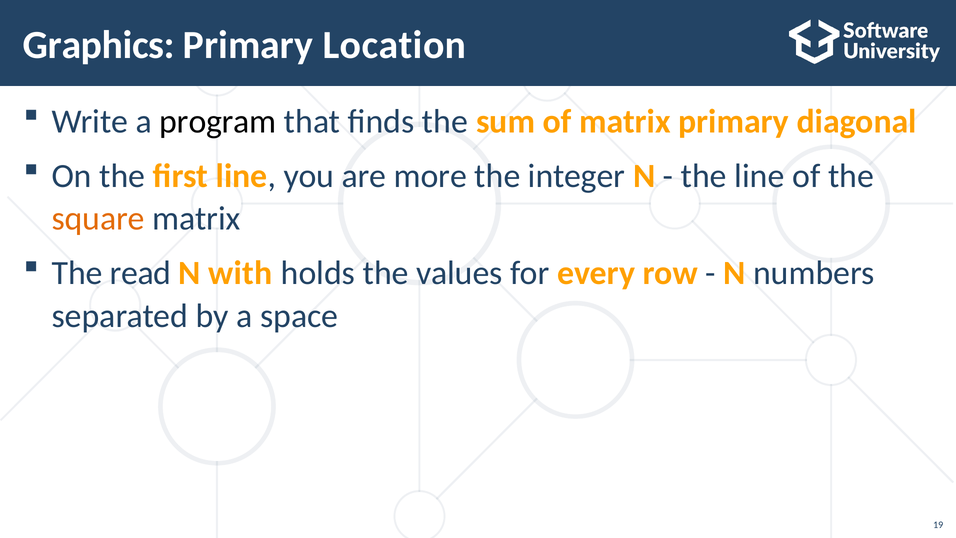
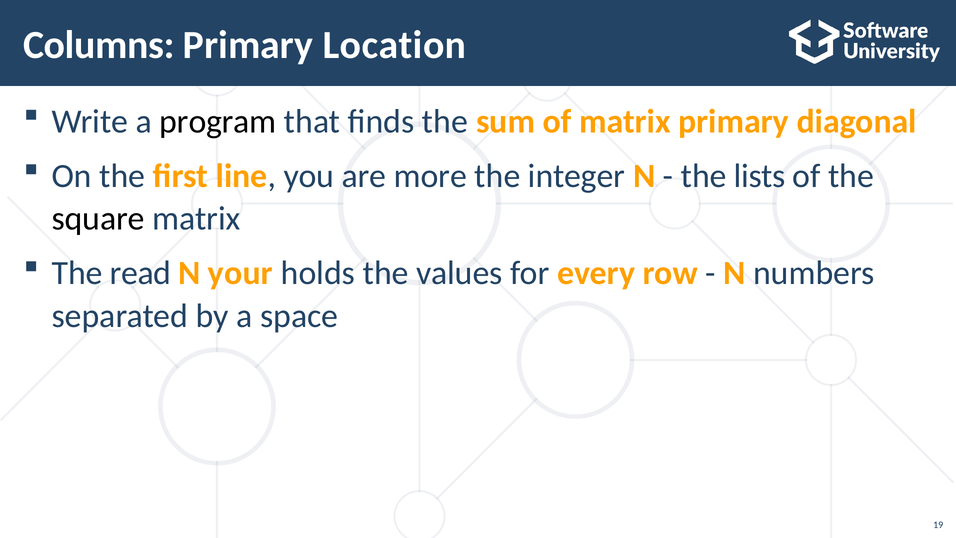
Graphics: Graphics -> Columns (99, 45)
the line: line -> lists (760, 176)
square colour: orange -> black (98, 219)
with: with -> your (240, 273)
